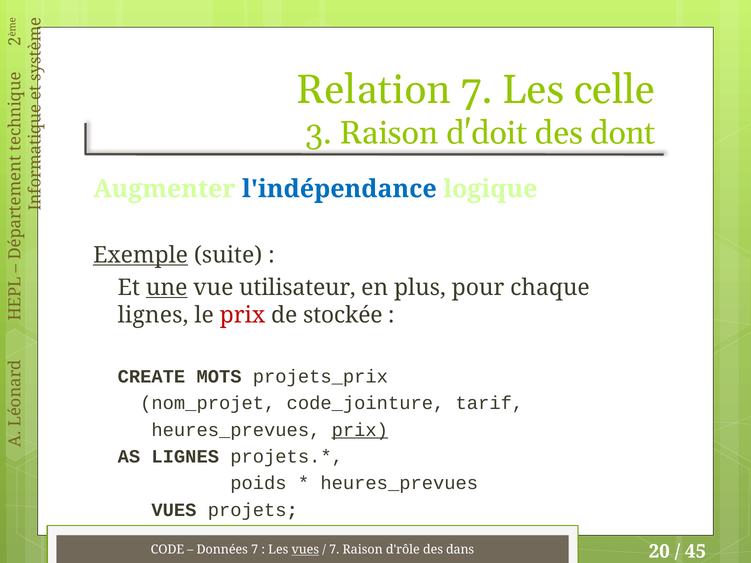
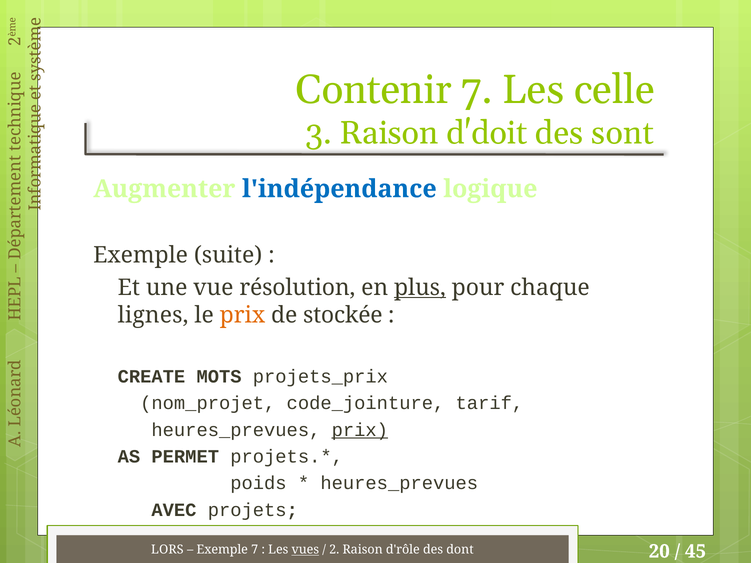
Relation: Relation -> Contenir (374, 90)
dont: dont -> sont (623, 133)
Exemple underline: present -> none (141, 255)
une underline: present -> none (167, 288)
utilisateur: utilisateur -> résolution (297, 288)
plus underline: none -> present (420, 288)
prix colour: red -> orange (242, 315)
AS LIGNES: LIGNES -> PERMET (185, 457)
VUES: VUES -> AVEC (174, 510)
CODE: CODE -> LORS (167, 550)
Données: Données -> Exemple (222, 550)
7: 7 -> 2 (334, 550)
dans: dans -> dont (460, 550)
